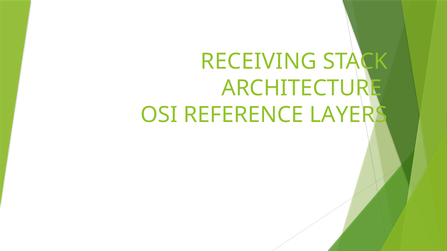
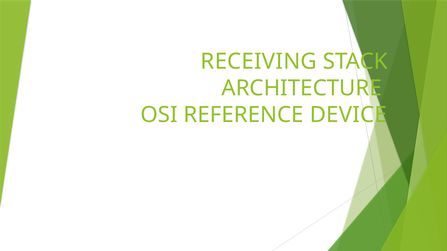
LAYERS: LAYERS -> DEVICE (348, 115)
